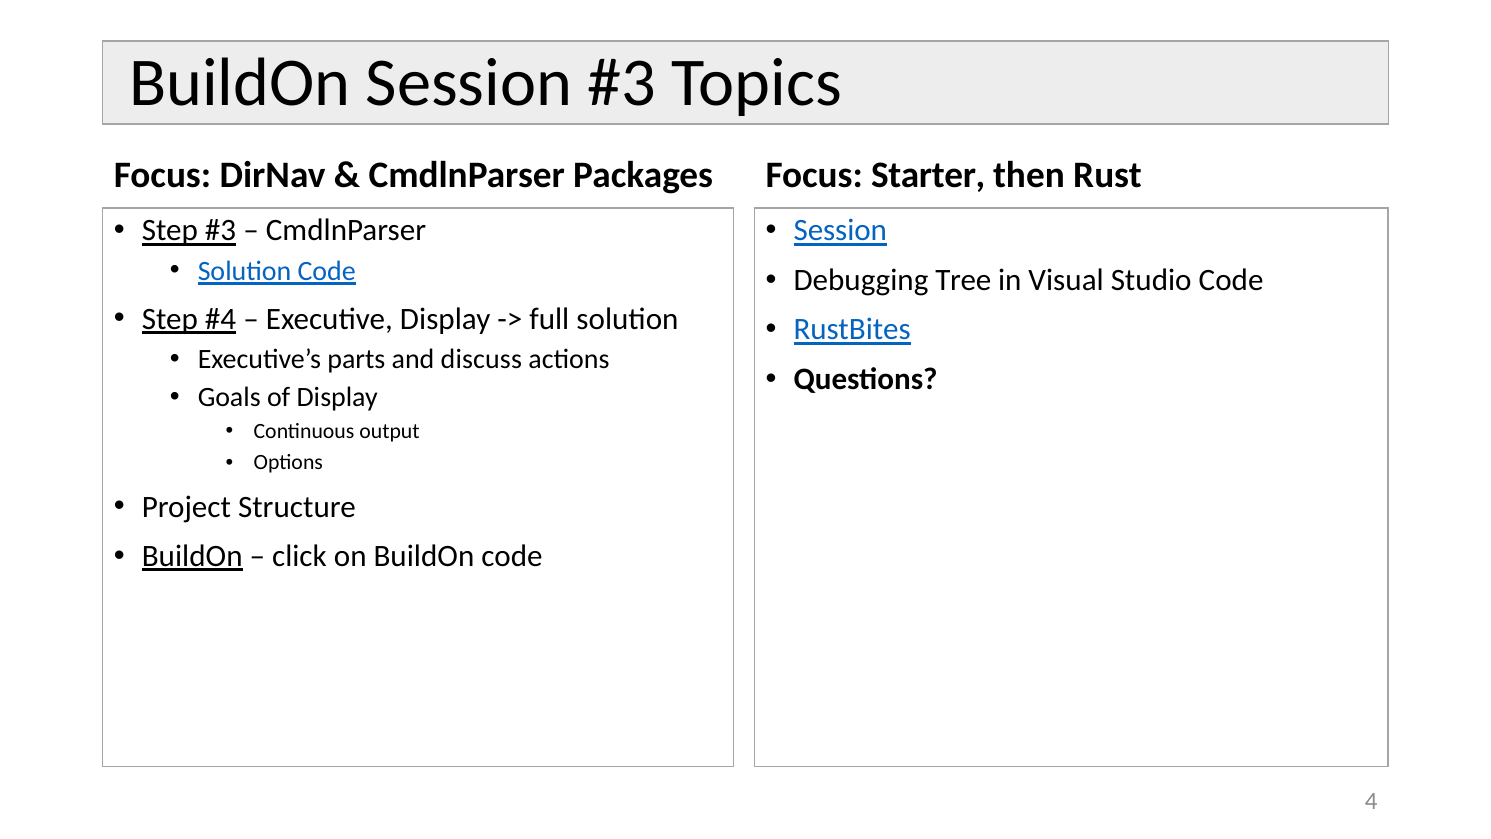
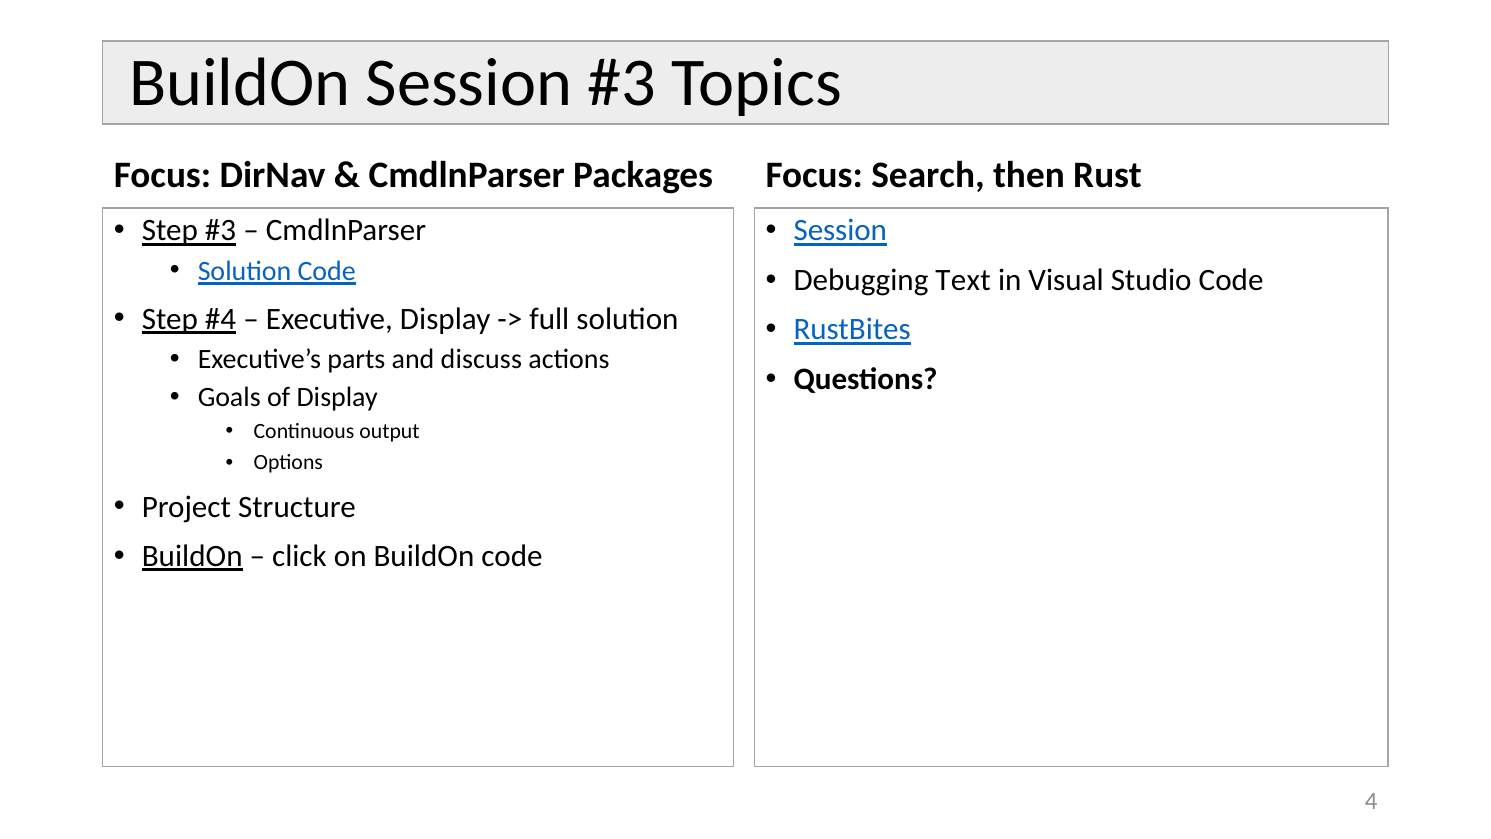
Starter: Starter -> Search (928, 175)
Tree: Tree -> Text (963, 280)
